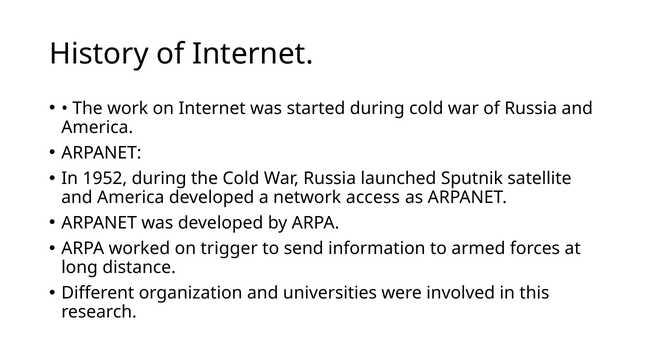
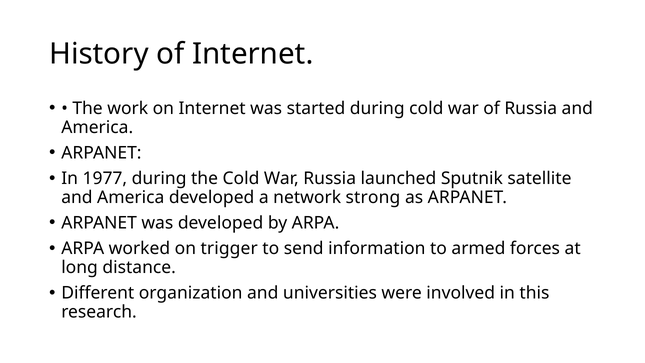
1952: 1952 -> 1977 (105, 178)
access: access -> strong (373, 197)
